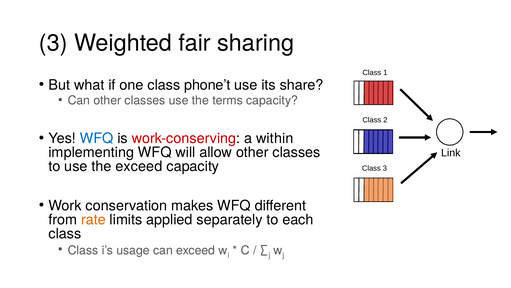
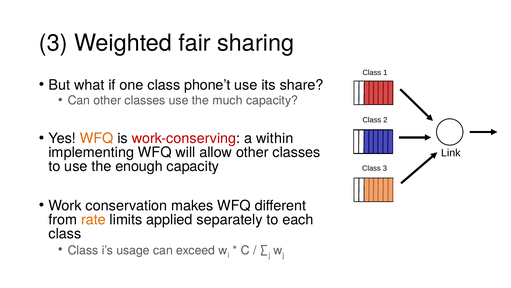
terms: terms -> much (228, 100)
WFQ colour: blue -> orange (97, 138)
the exceed: exceed -> enough (139, 166)
